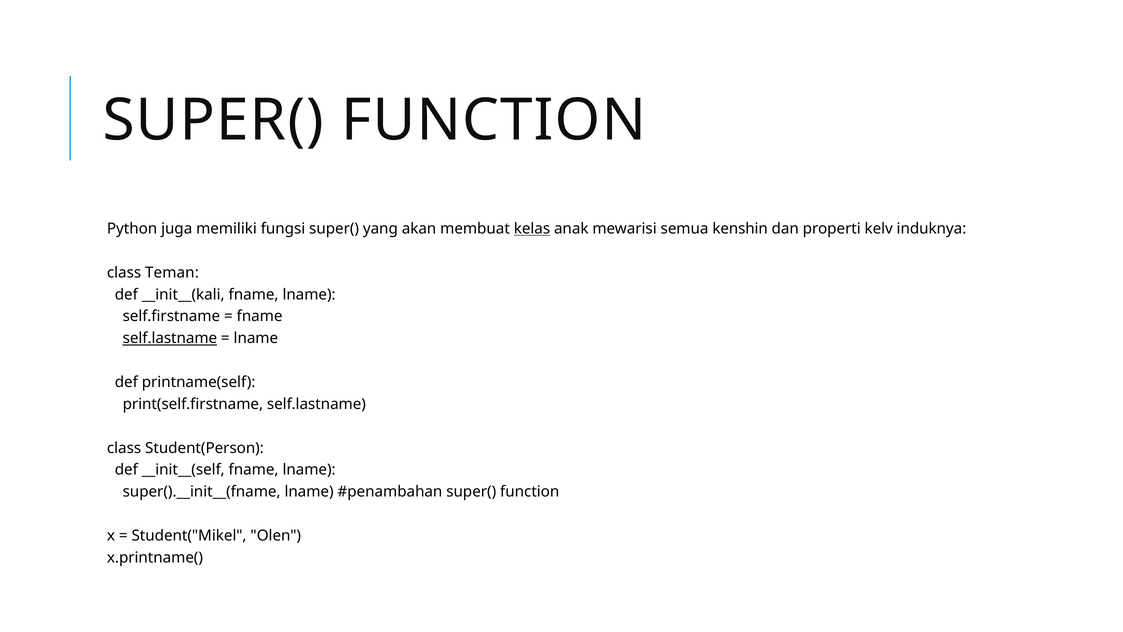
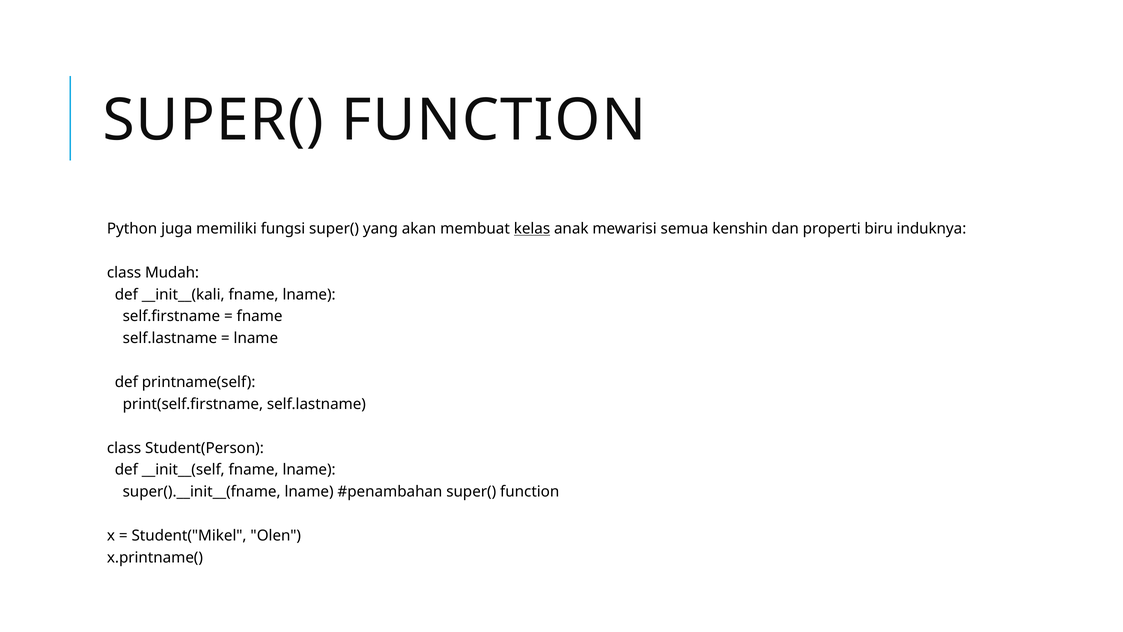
kelv: kelv -> biru (879, 229)
Teman: Teman -> Mudah (172, 272)
self.lastname underline: present -> none (170, 338)
